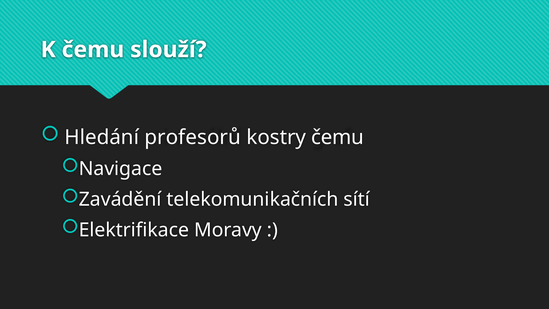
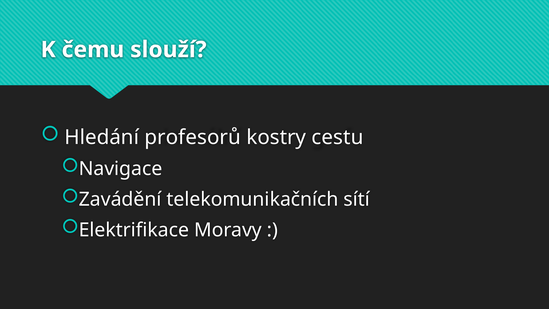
kostry čemu: čemu -> cestu (337, 137)
